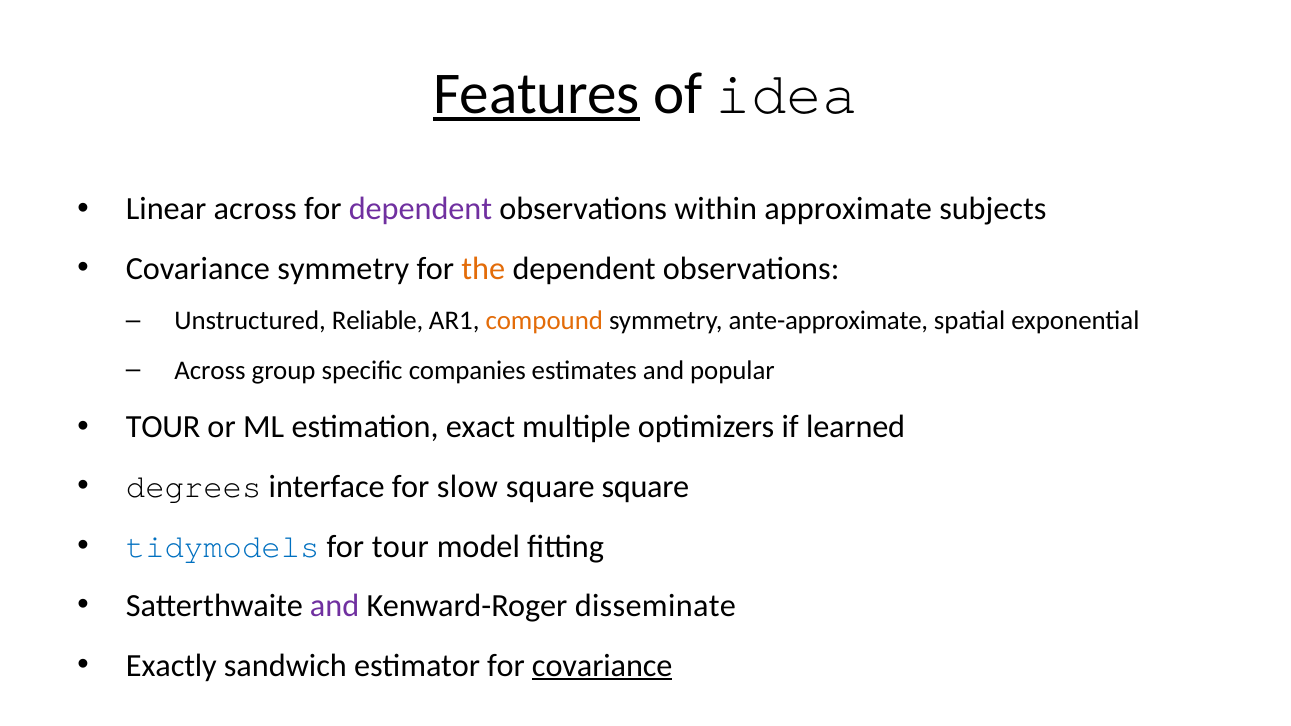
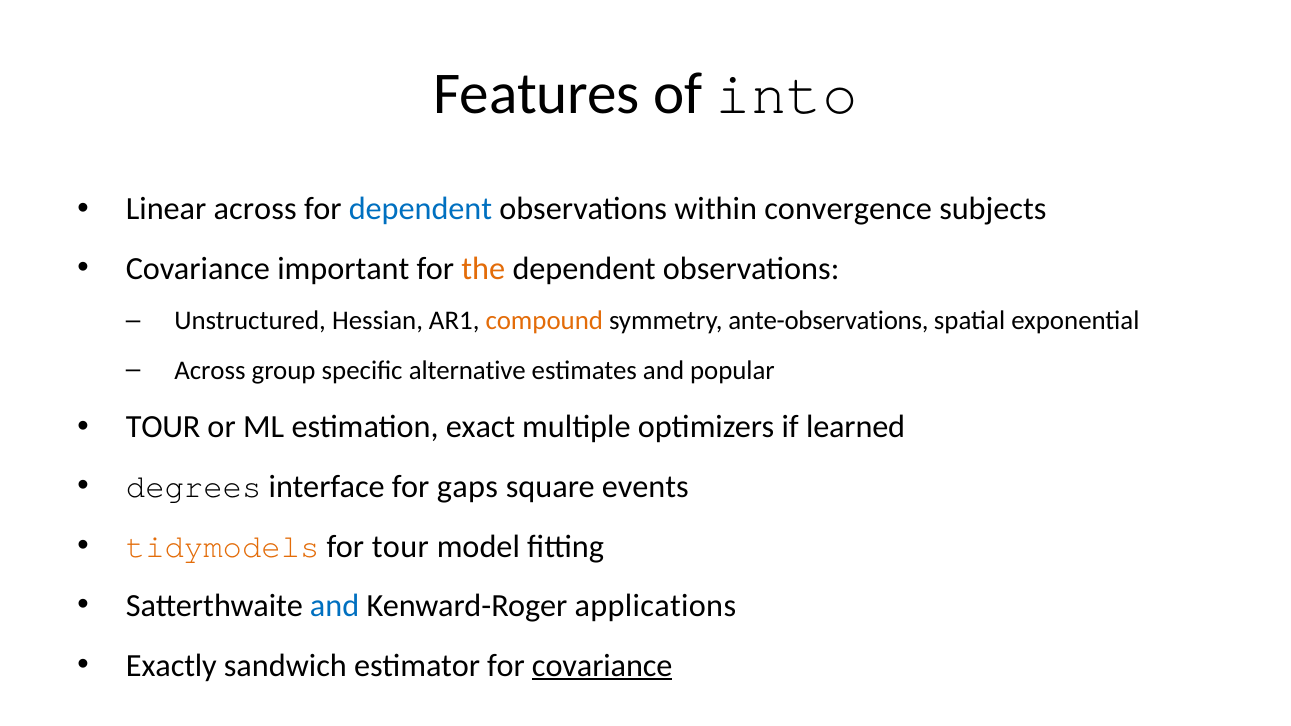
Features underline: present -> none (537, 94)
idea: idea -> into (787, 94)
dependent colour: purple -> blue (420, 209)
approximate: approximate -> convergence (848, 209)
Covariance symmetry: symmetry -> important (343, 269)
Reliable: Reliable -> Hessian (377, 321)
ante-approximate: ante-approximate -> ante-observations (828, 321)
companies: companies -> alternative (467, 370)
slow: slow -> gaps (467, 487)
square square: square -> events (645, 487)
tidymodels colour: blue -> orange (223, 547)
and colour: purple -> blue (335, 606)
disseminate: disseminate -> applications (655, 606)
